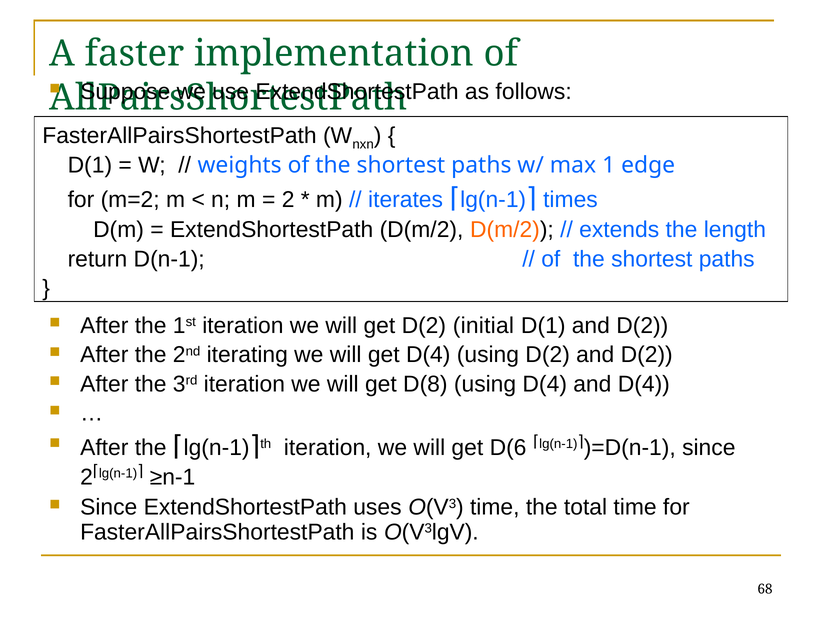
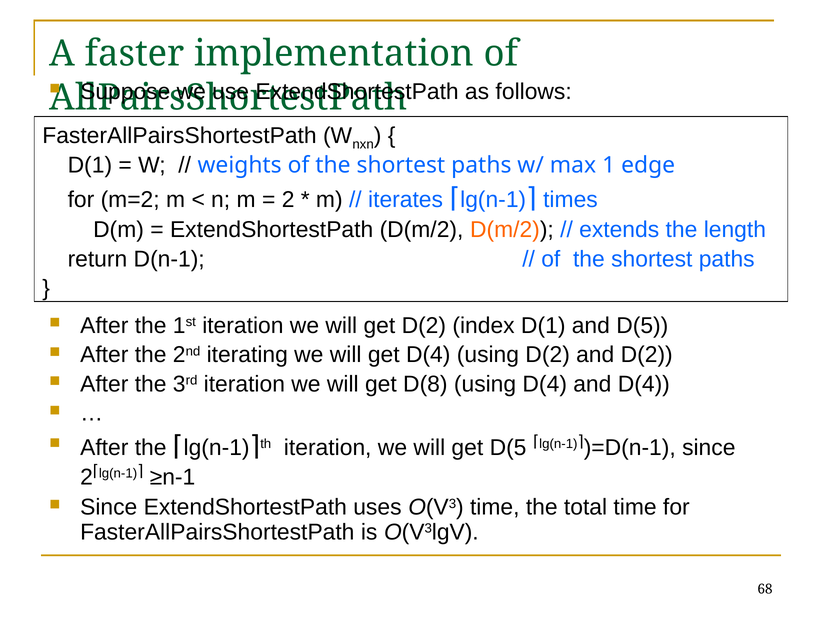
initial: initial -> index (484, 325)
D(1 and D(2: D(2 -> D(5 (642, 325)
get D(6: D(6 -> D(5 (508, 447)
